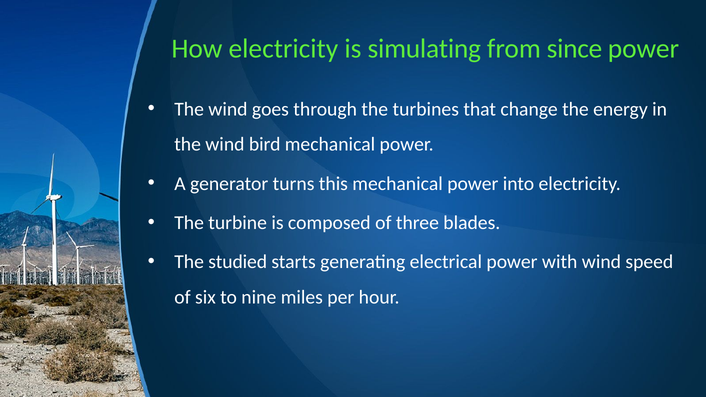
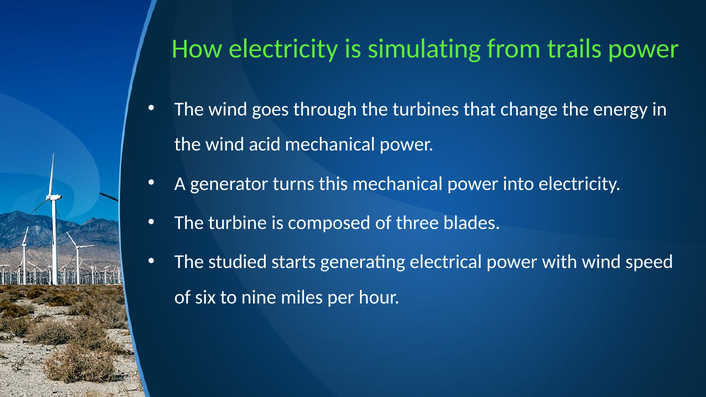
since: since -> trails (574, 49)
bird: bird -> acid (265, 144)
